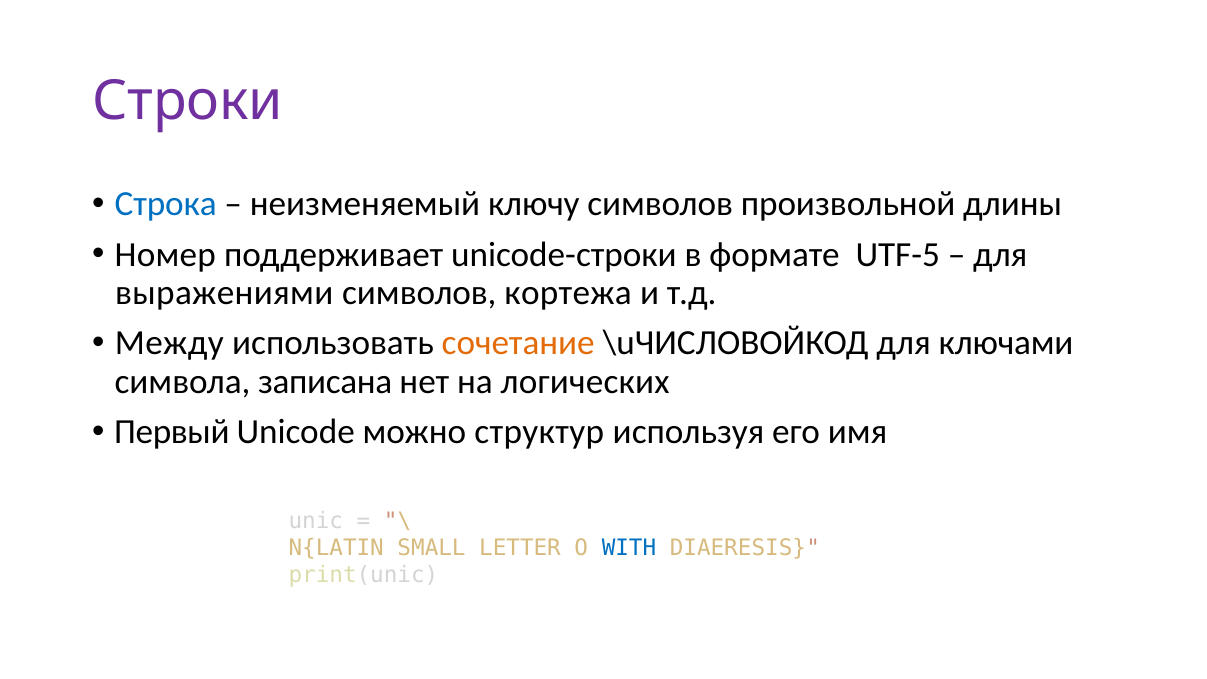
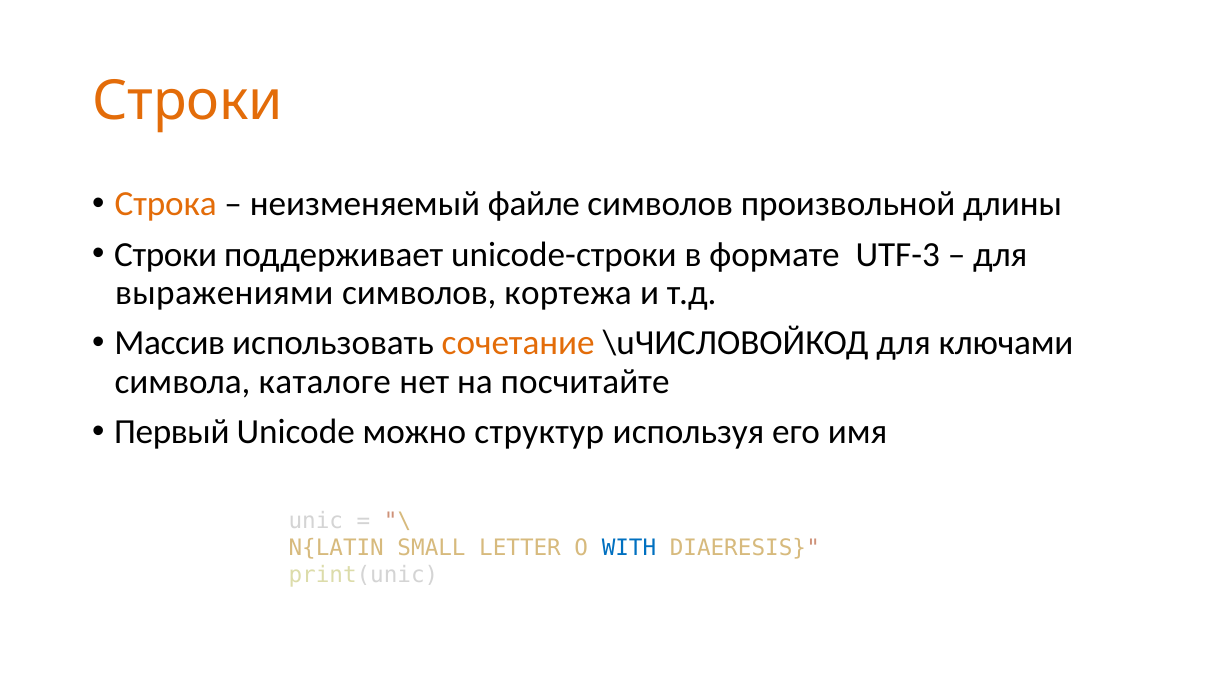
Строки colour: purple -> orange (188, 101)
Строка colour: blue -> orange (166, 204)
ключу: ключу -> файле (534, 204)
Номер: Номер -> Строки (166, 255)
UTF-5: UTF-5 -> UTF-3 (898, 255)
Между: Между -> Массив (170, 343)
записана: записана -> каталоге (325, 381)
логических: логических -> посчитайте (585, 381)
